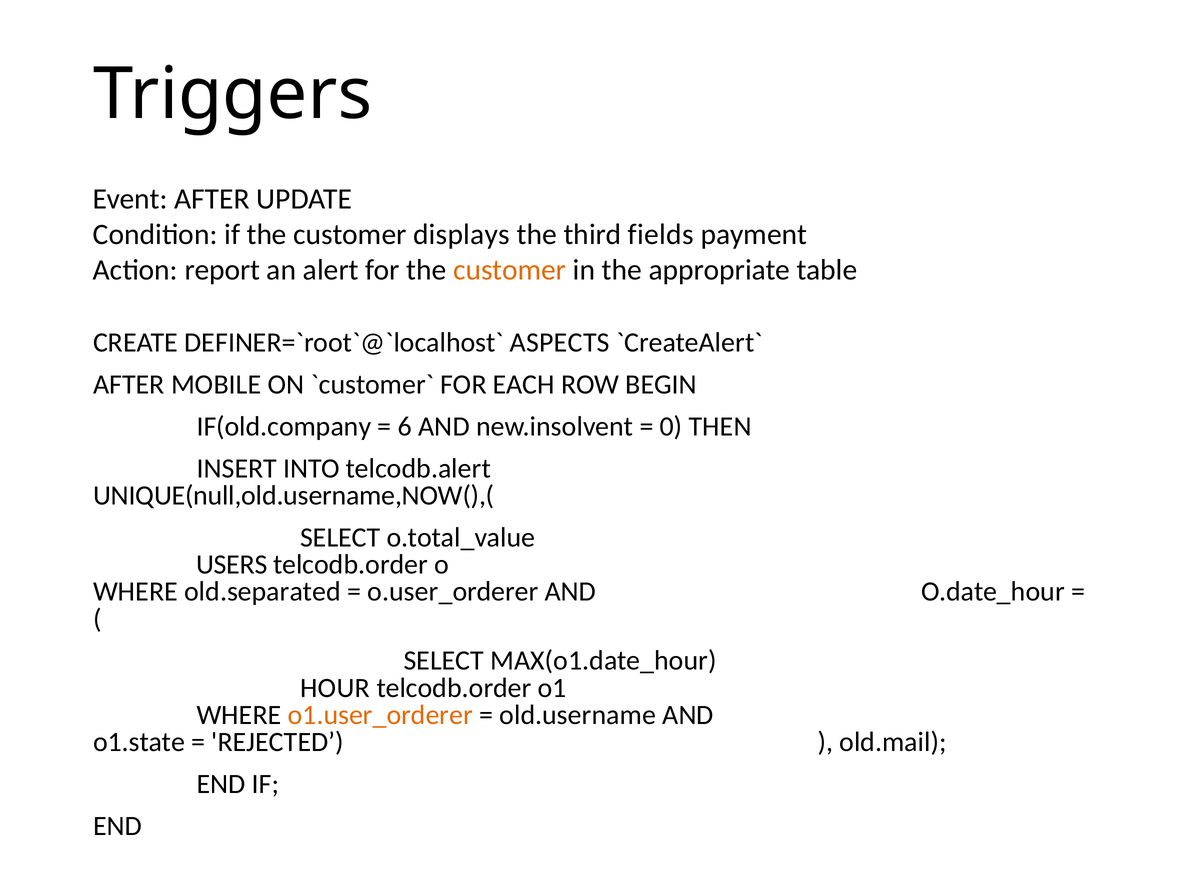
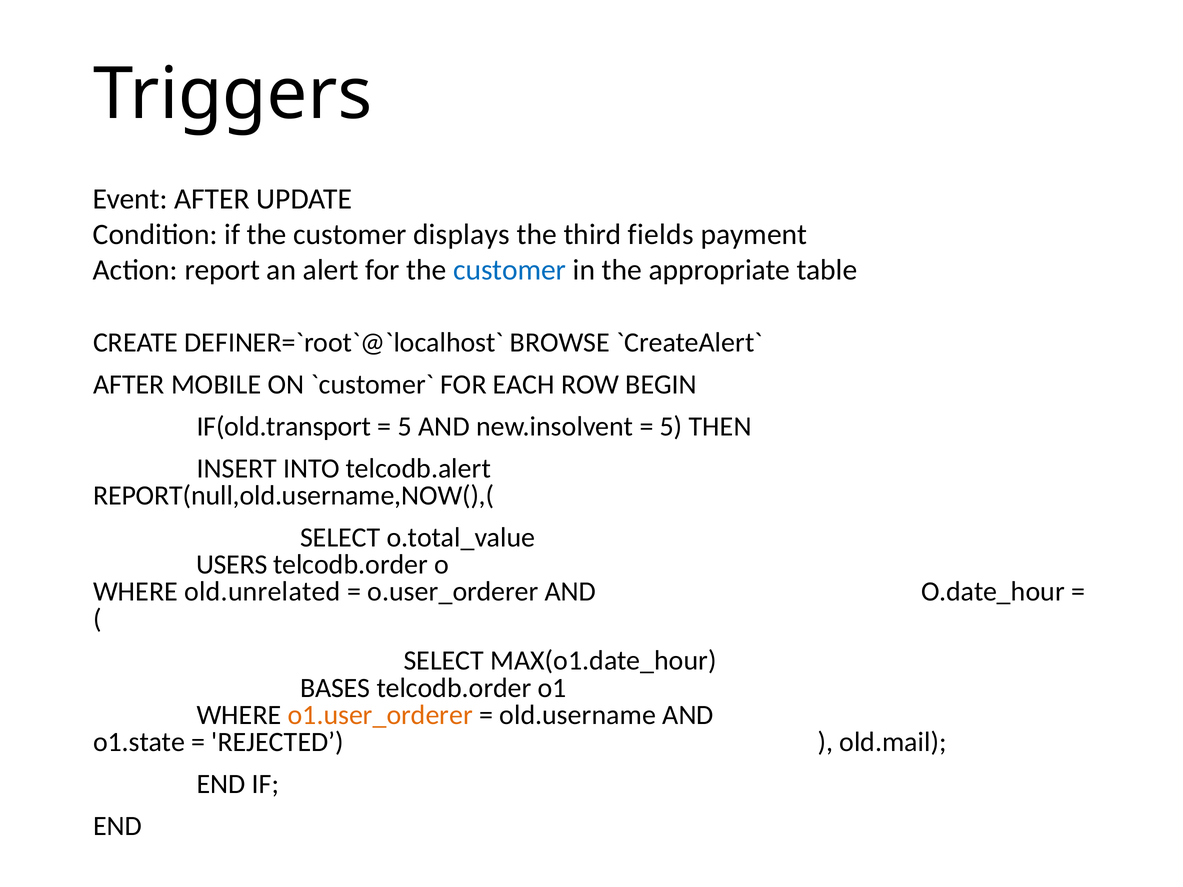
customer colour: orange -> blue (510, 270)
ASPECTS: ASPECTS -> BROWSE (560, 343)
IF(old.company: IF(old.company -> IF(old.transport (284, 427)
6: 6 -> 5 (405, 427)
0: 0 -> 5 (671, 427)
UNIQUE(null,old.username,NOW(),(: UNIQUE(null,old.username,NOW(),( -> REPORT(null,old.username,NOW(),( (294, 496)
old.separated: old.separated -> old.unrelated (262, 592)
HOUR: HOUR -> BASES (335, 688)
